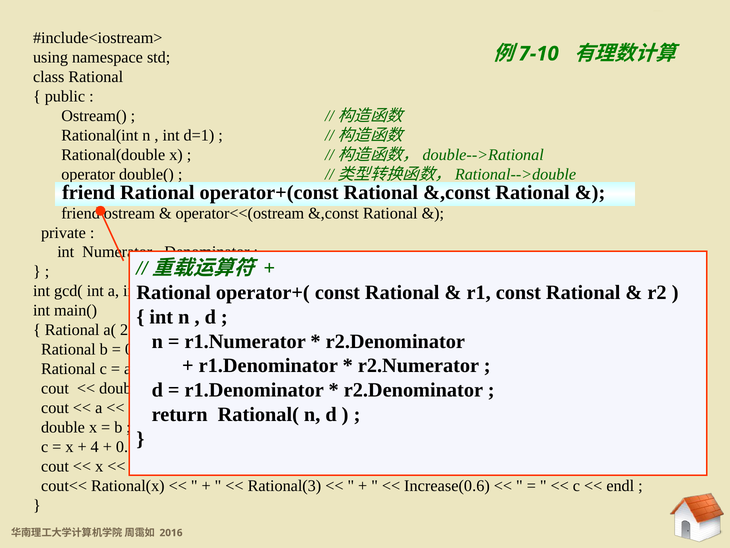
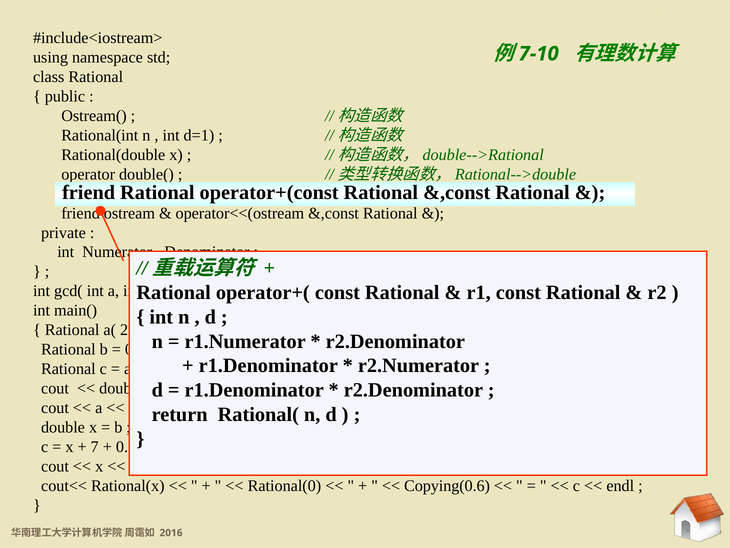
4: 4 -> 7 (95, 446)
Rational(3: Rational(3 -> Rational(0 (284, 485)
Increase(0.6: Increase(0.6 -> Copying(0.6 (447, 485)
